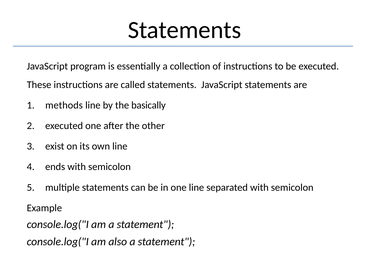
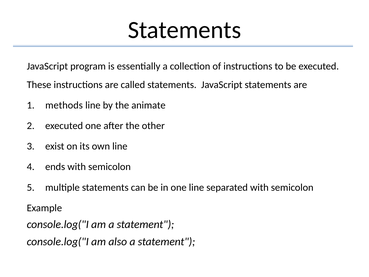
basically: basically -> animate (148, 105)
